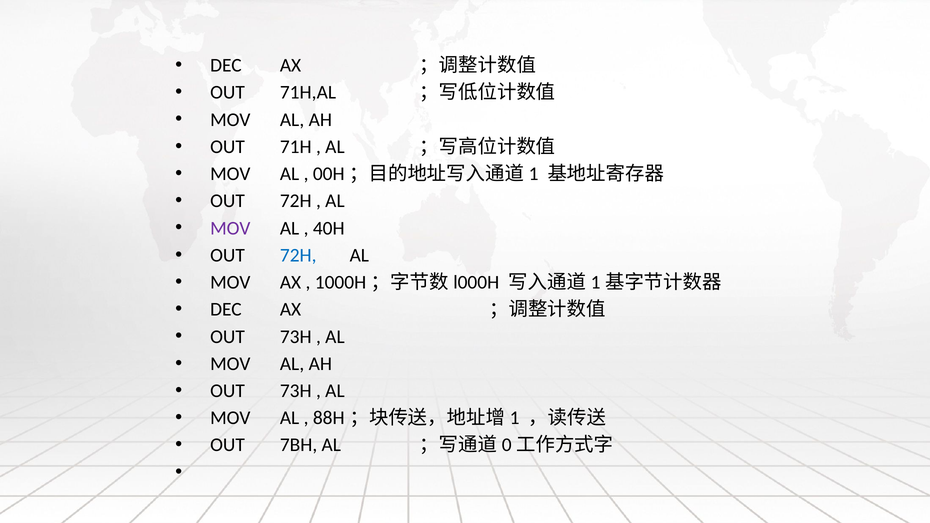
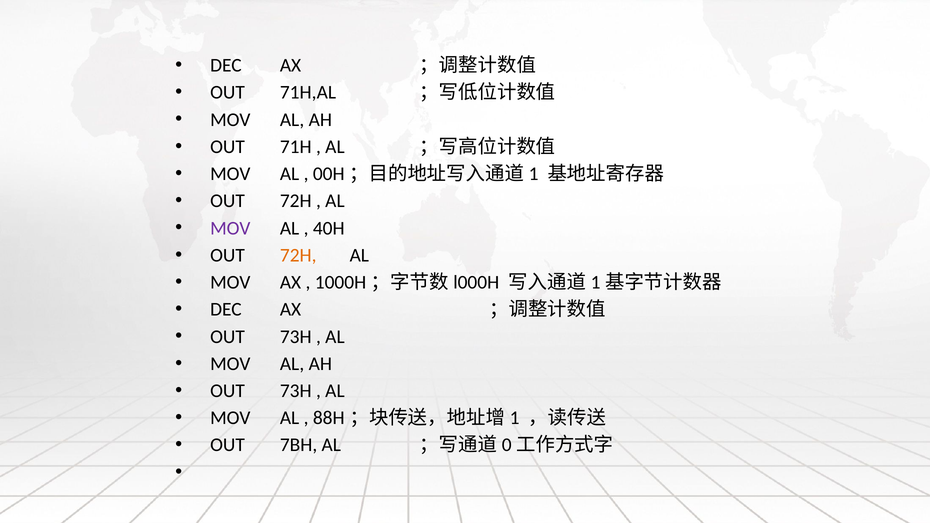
72H colour: blue -> orange (298, 255)
